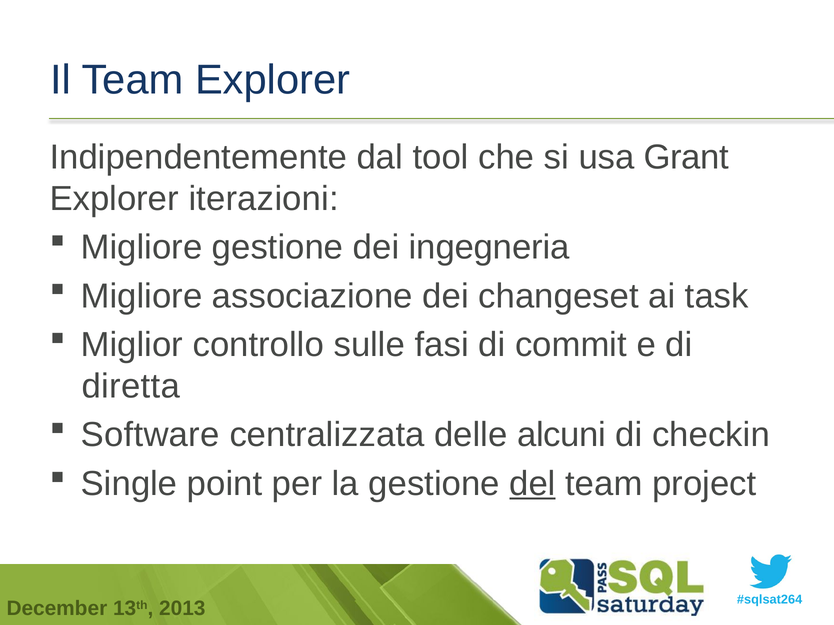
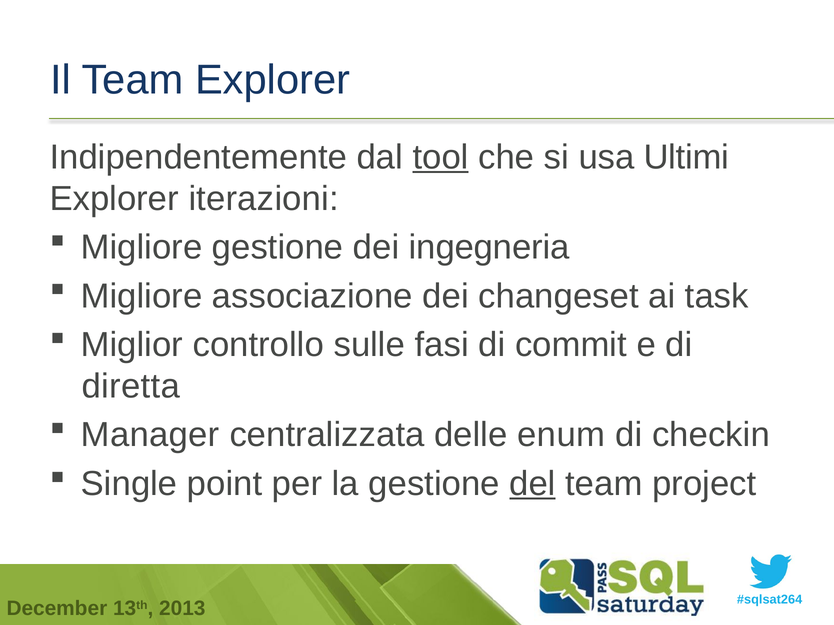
tool underline: none -> present (441, 157)
Grant: Grant -> Ultimi (686, 157)
Software: Software -> Manager (150, 435)
alcuni: alcuni -> enum (561, 435)
